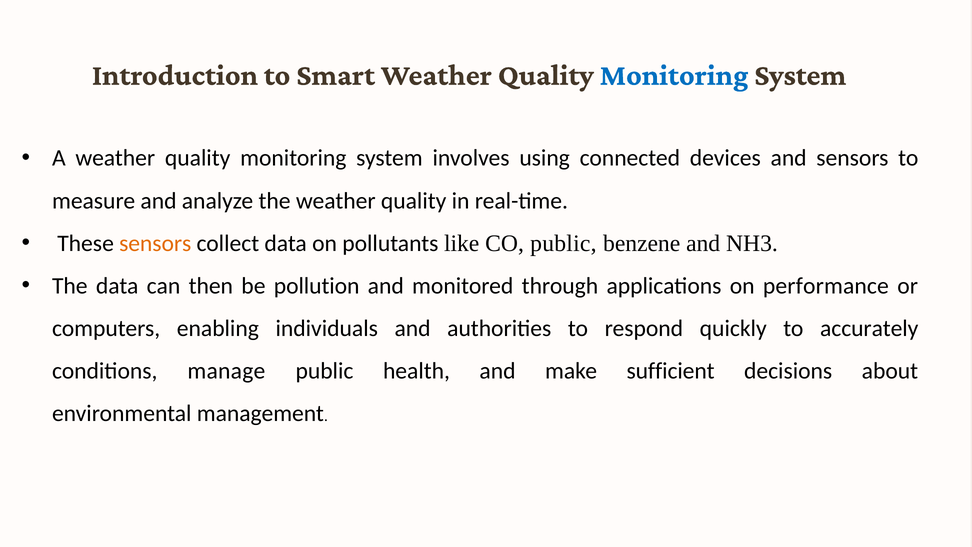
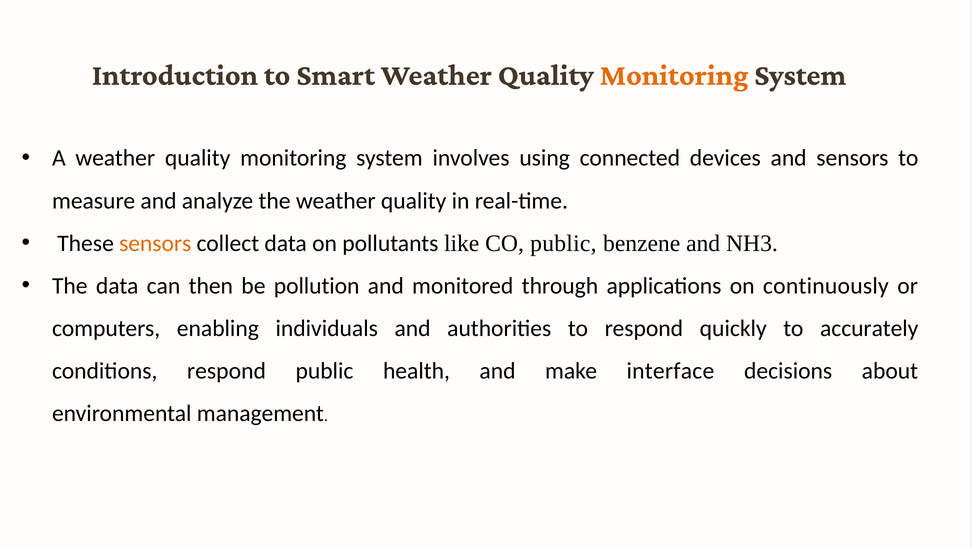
Monitoring colour: blue -> orange (674, 75)
performance: performance -> continuously (826, 286)
conditions manage: manage -> respond (226, 371)
sufficient: sufficient -> interface (670, 371)
